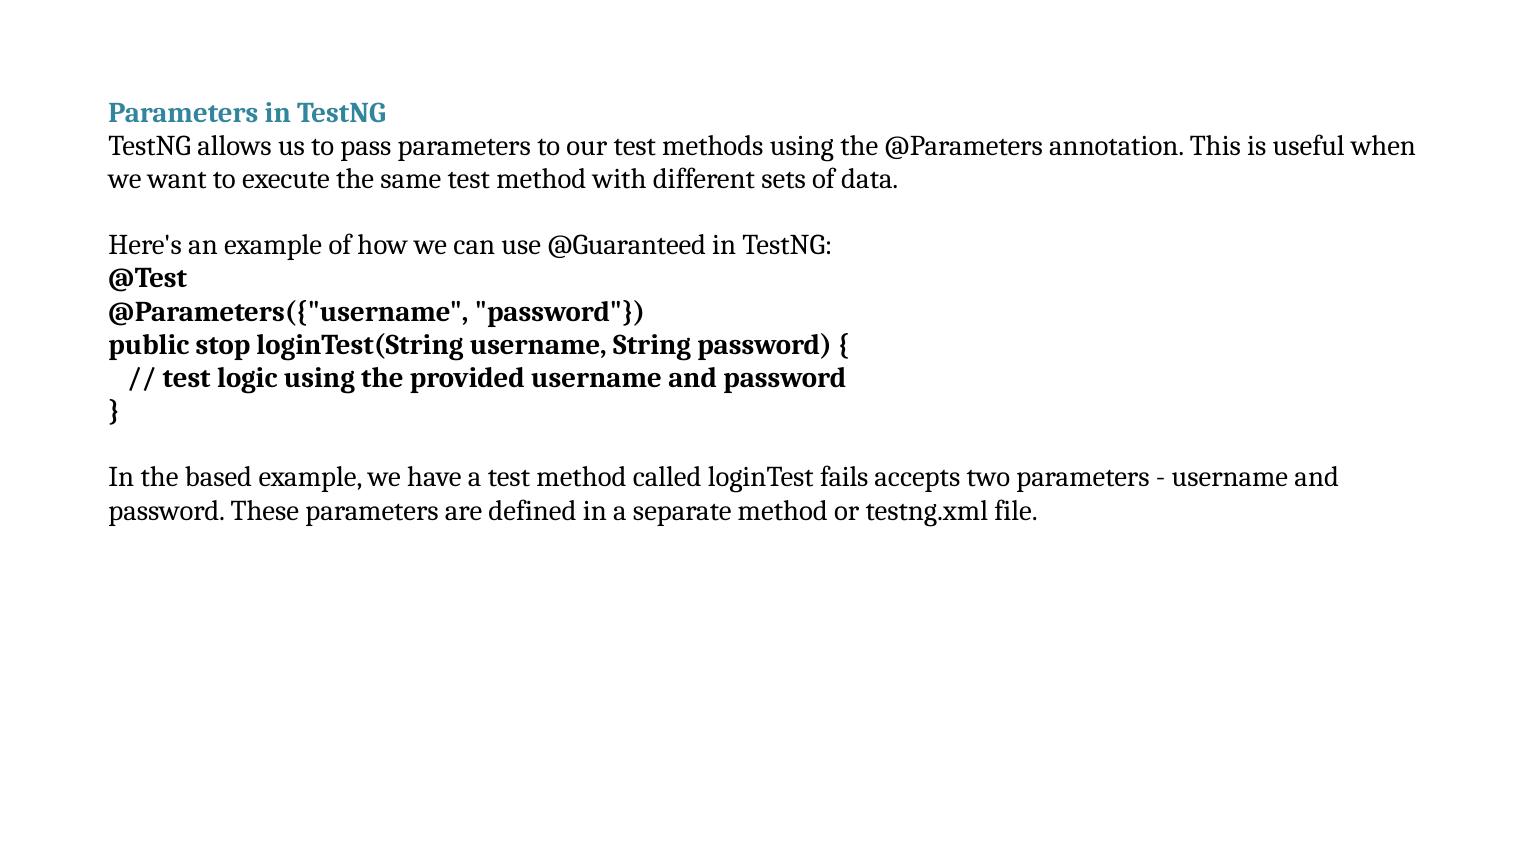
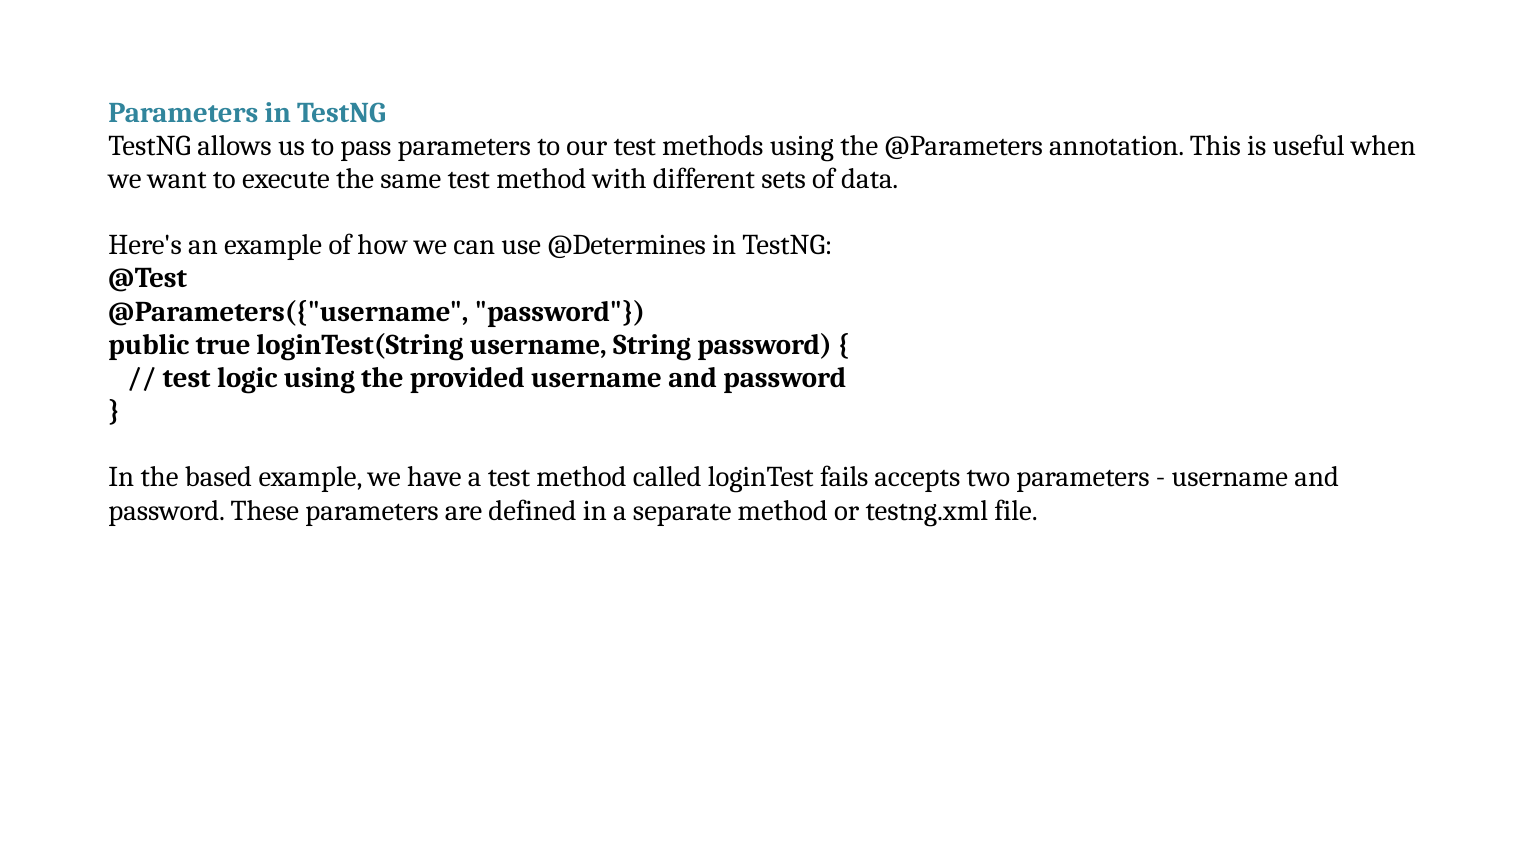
@Guaranteed: @Guaranteed -> @Determines (627, 245)
stop: stop -> true (223, 345)
